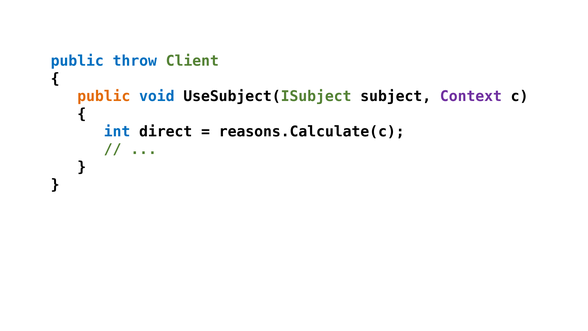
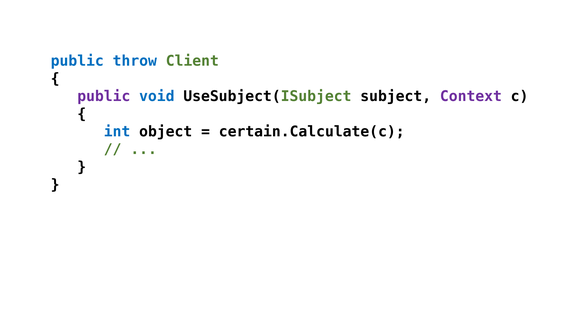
public colour: orange -> purple (104, 96)
direct: direct -> object (166, 131)
reasons.Calculate(c: reasons.Calculate(c -> certain.Calculate(c (312, 131)
